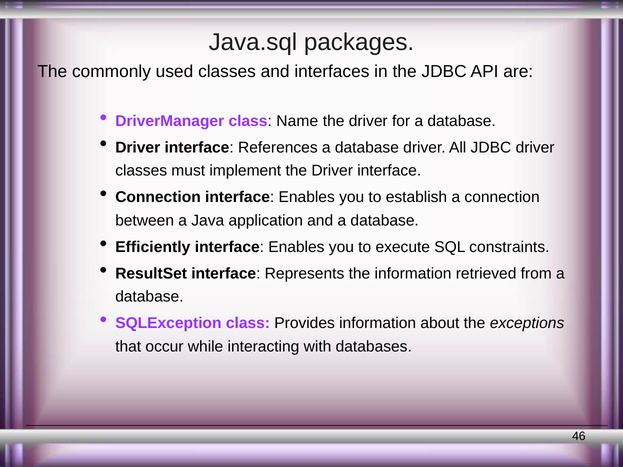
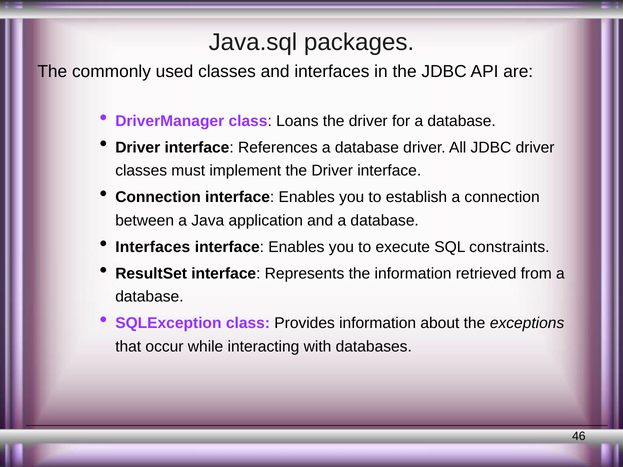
Name: Name -> Loans (297, 121)
Efficiently: Efficiently -> Interfaces (153, 247)
